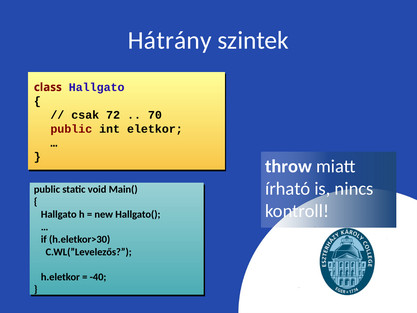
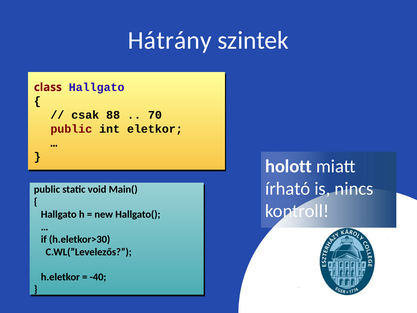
72: 72 -> 88 (113, 115)
throw: throw -> holott (289, 166)
